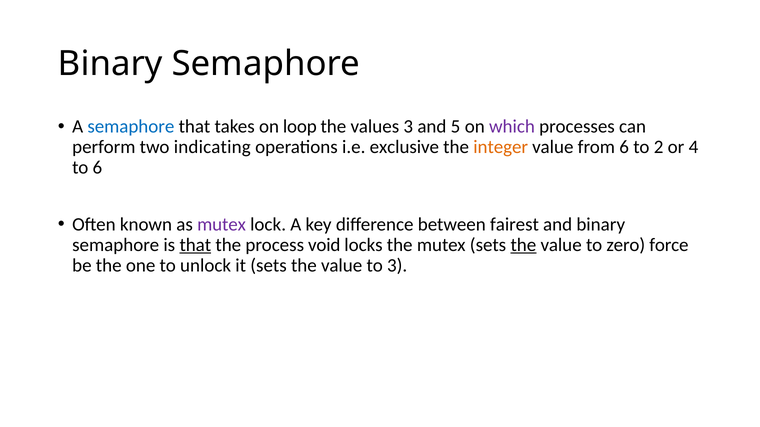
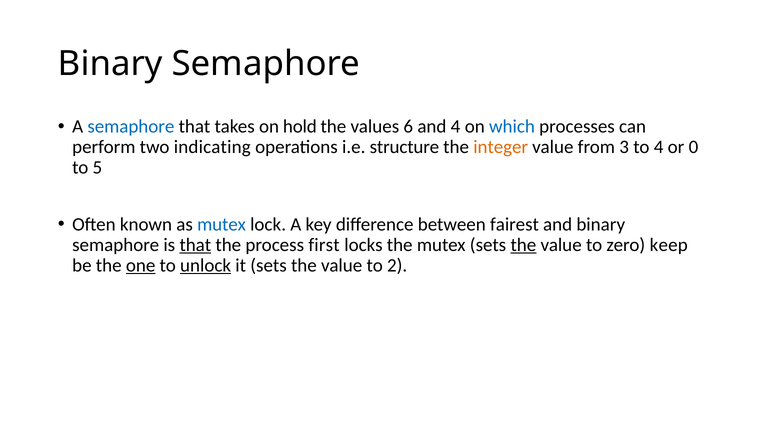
loop: loop -> hold (300, 127)
values 3: 3 -> 6 (408, 127)
and 5: 5 -> 4 (456, 127)
which colour: purple -> blue (512, 127)
exclusive: exclusive -> structure (404, 147)
from 6: 6 -> 3 (624, 147)
to 2: 2 -> 4 (659, 147)
4: 4 -> 0 (693, 147)
to 6: 6 -> 5 (97, 168)
mutex colour: purple -> blue (222, 225)
void: void -> first (324, 245)
force: force -> keep (669, 245)
one underline: none -> present (141, 266)
unlock underline: none -> present (206, 266)
to 3: 3 -> 2 (397, 266)
